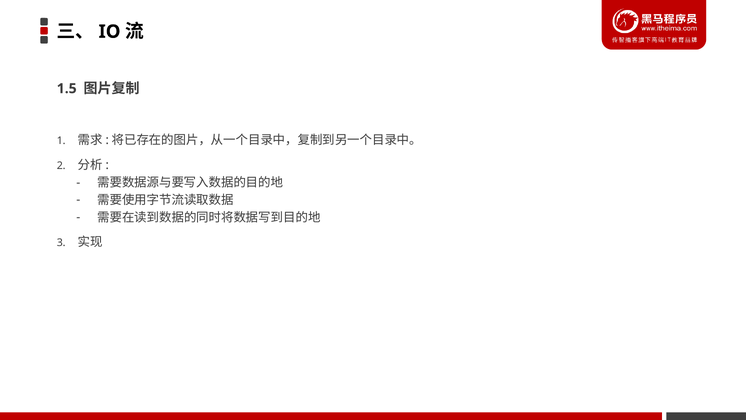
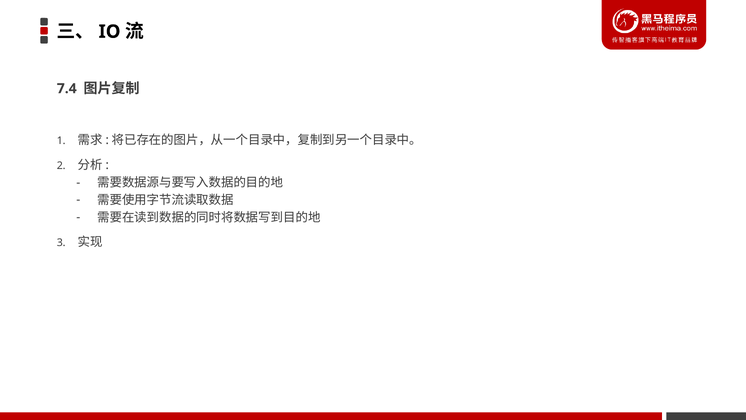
1.5: 1.5 -> 7.4 (67, 88)
